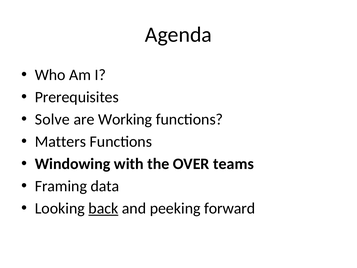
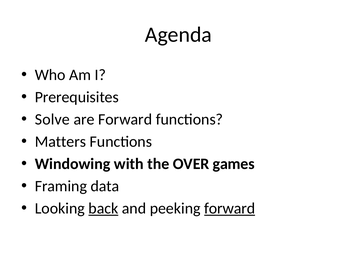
are Working: Working -> Forward (125, 119)
teams: teams -> games (234, 164)
forward underline: none -> present (230, 208)
